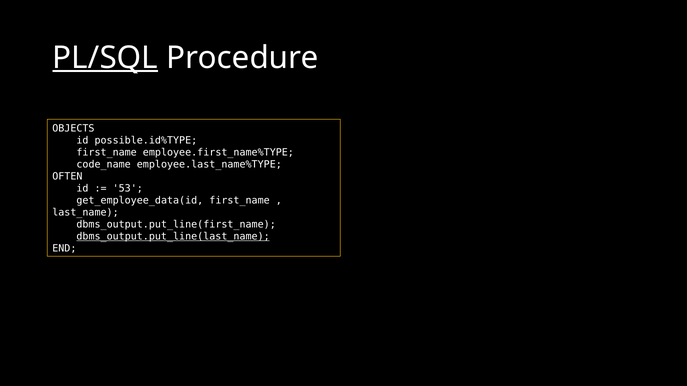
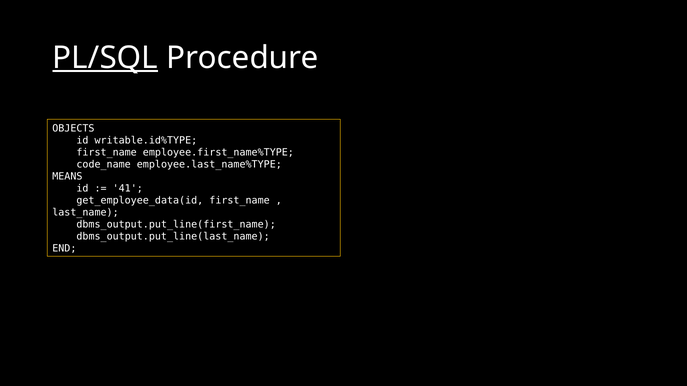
possible.id%TYPE: possible.id%TYPE -> writable.id%TYPE (146, 140)
OFTEN: OFTEN -> MEANS (67, 177)
53: 53 -> 41 (128, 189)
dbms_output.put_line(last_name underline: present -> none (173, 237)
